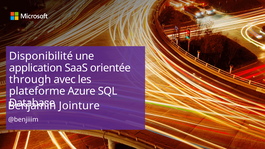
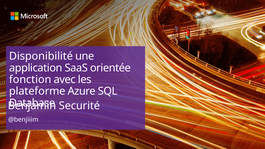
through: through -> fonction (30, 80)
Jointure: Jointure -> Securité (79, 106)
